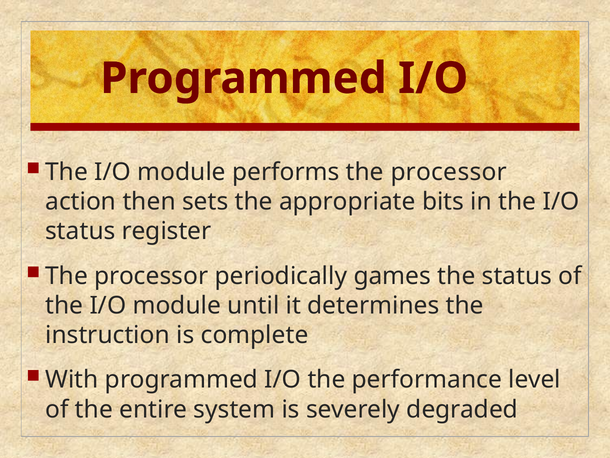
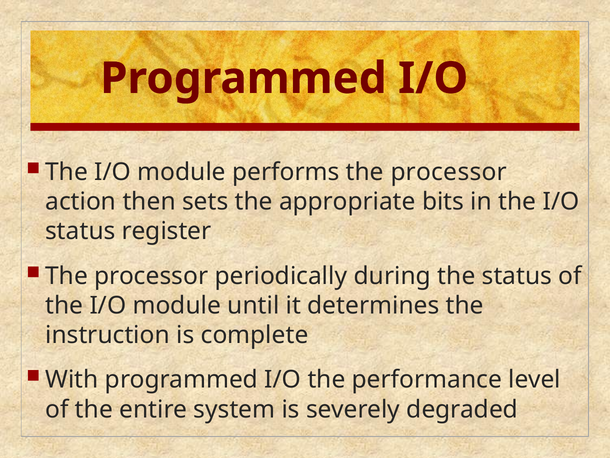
games: games -> during (392, 276)
